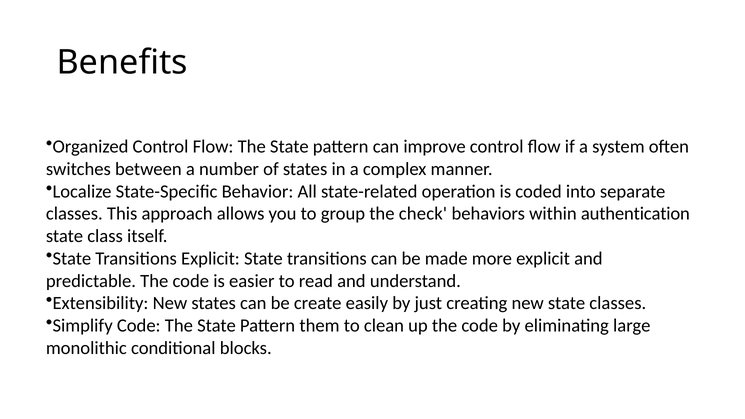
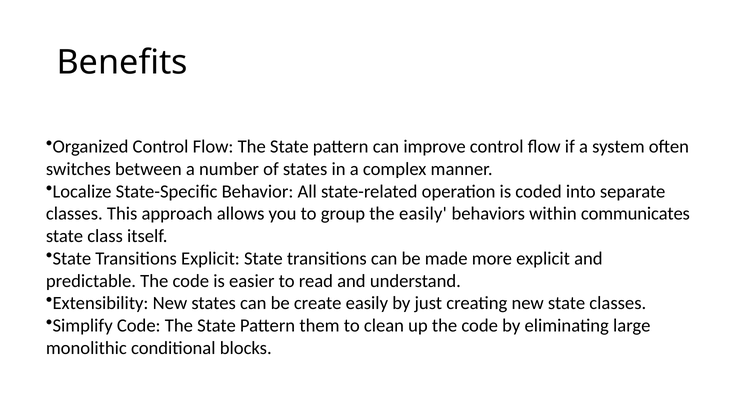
the check: check -> easily (423, 214)
authentication: authentication -> communicates (635, 214)
